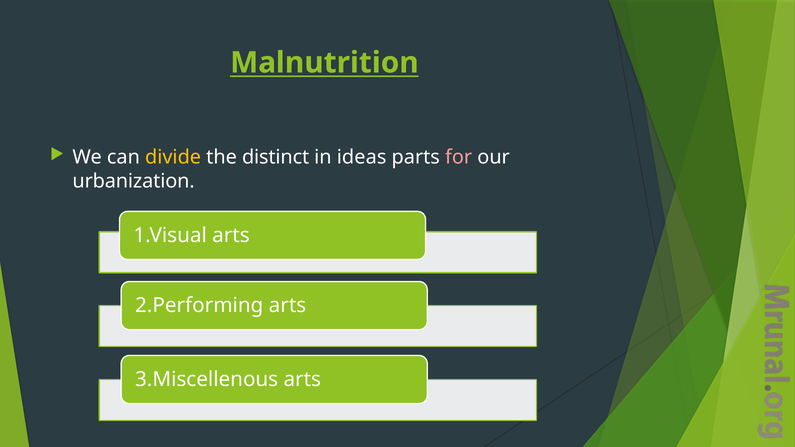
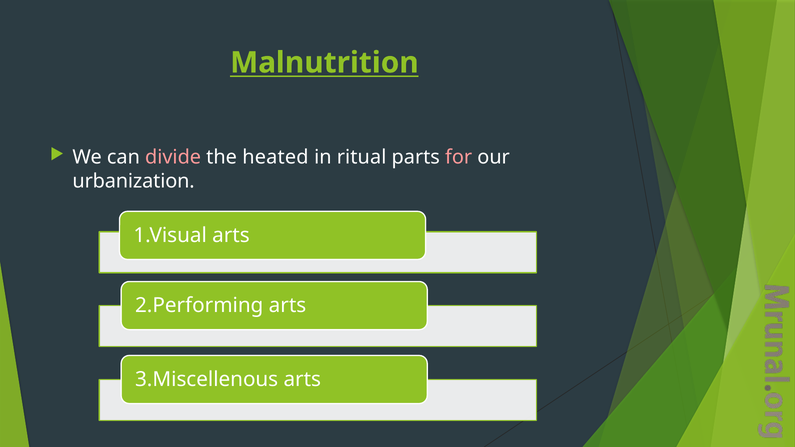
divide colour: yellow -> pink (173, 157)
distinct: distinct -> heated (275, 157)
ideas: ideas -> ritual (362, 157)
